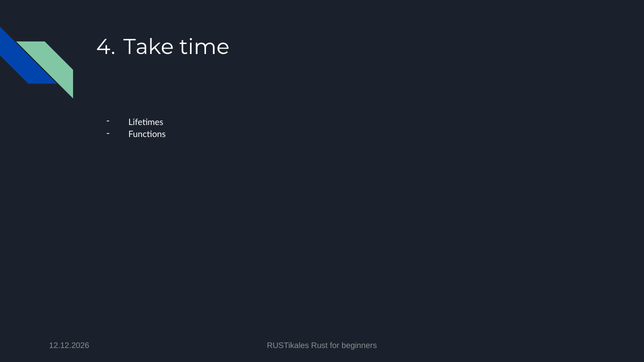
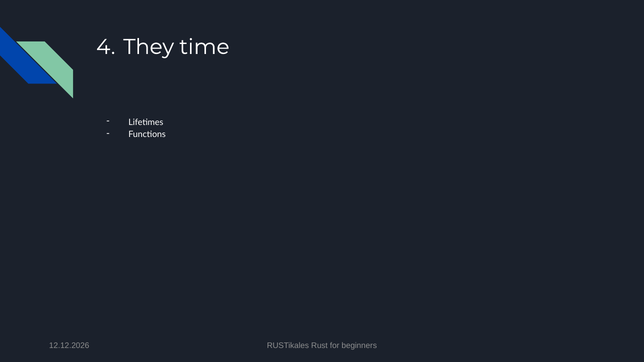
Take: Take -> They (149, 47)
